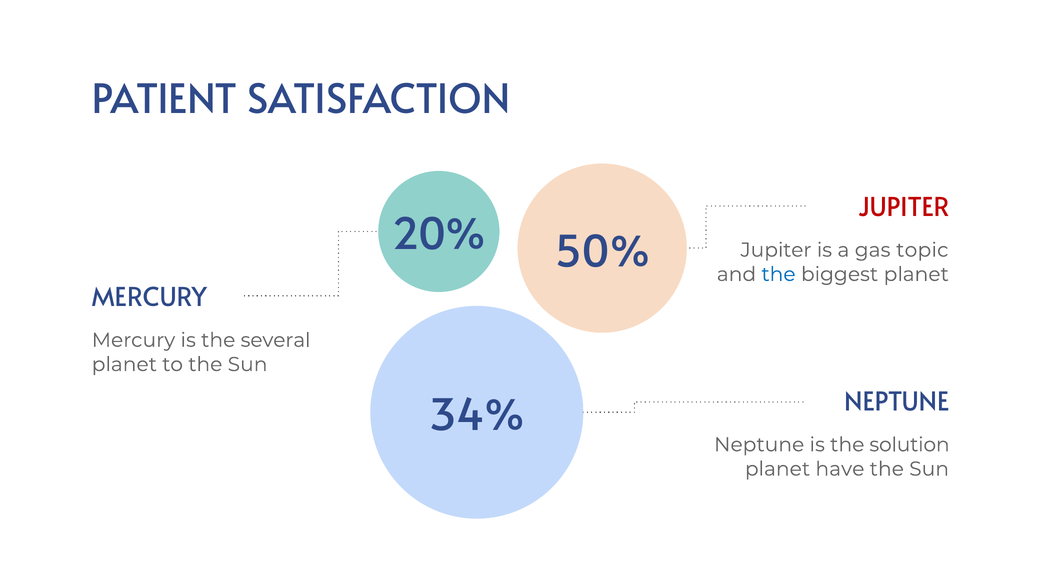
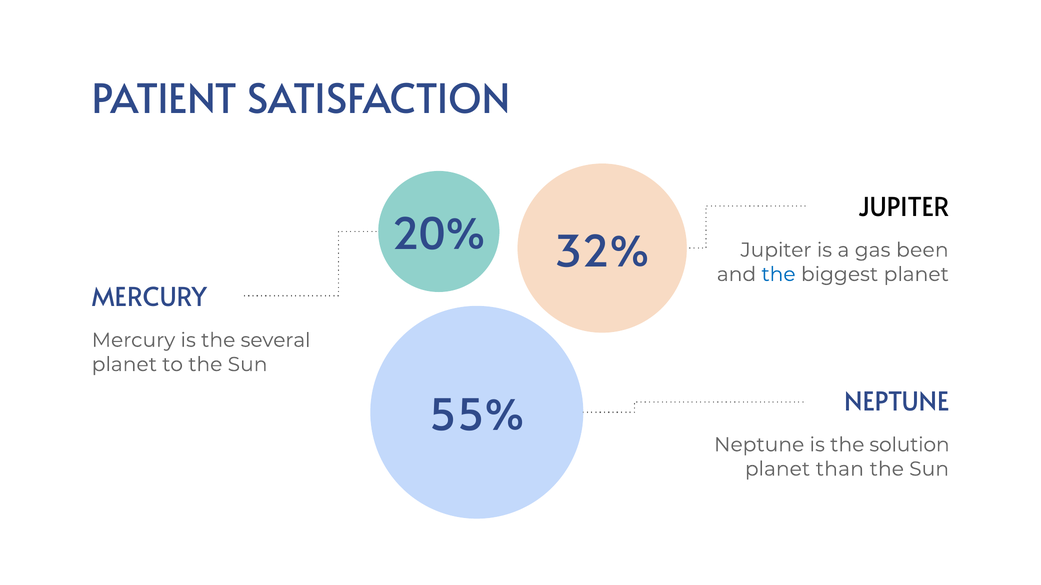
JUPITER colour: red -> black (904, 208)
50%: 50% -> 32% (602, 253)
topic: topic -> been (922, 250)
34%: 34% -> 55% (477, 416)
have: have -> than (840, 469)
